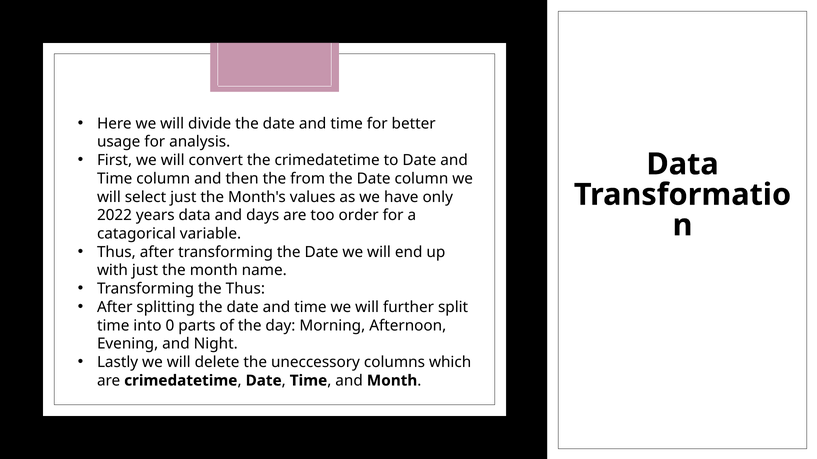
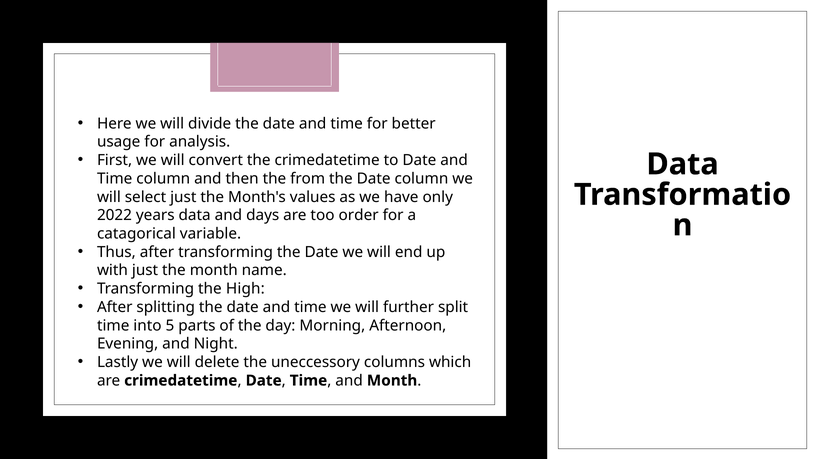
the Thus: Thus -> High (245, 289)
0: 0 -> 5 (170, 326)
